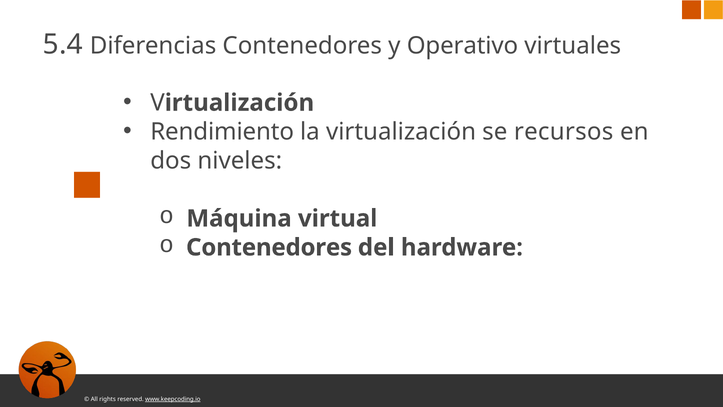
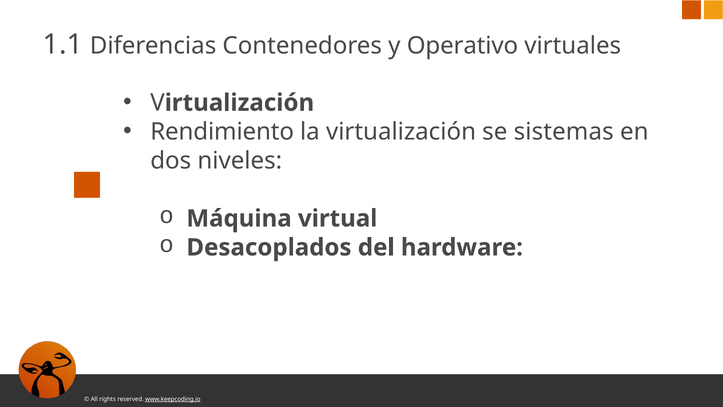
5.4: 5.4 -> 1.1 (63, 44)
recursos: recursos -> sistemas (564, 132)
Contenedores: Contenedores -> Desacoplados (269, 247)
